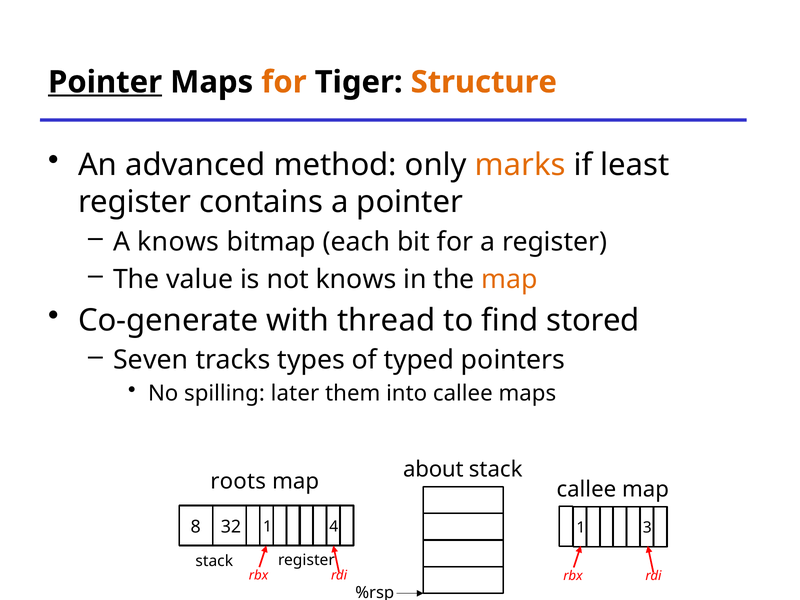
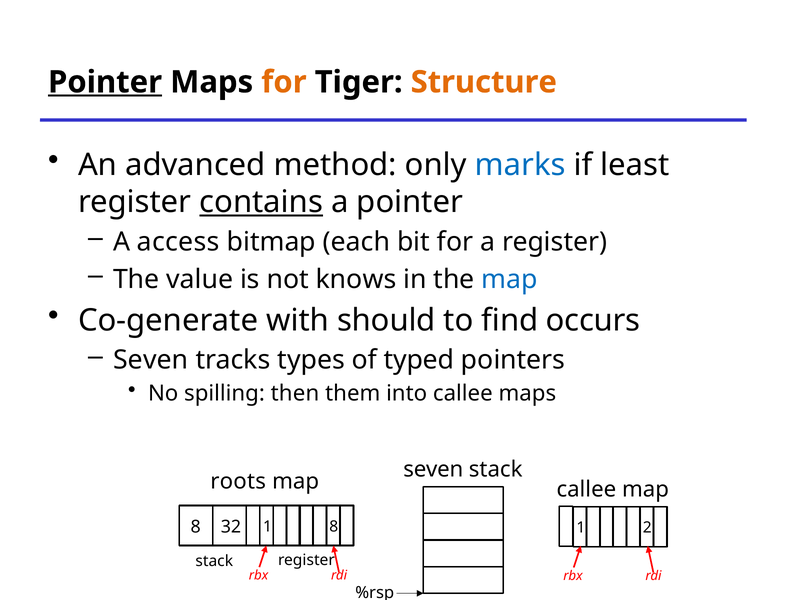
marks colour: orange -> blue (520, 165)
contains underline: none -> present (261, 202)
A knows: knows -> access (178, 242)
map colour: orange -> blue (510, 279)
thread: thread -> should (386, 320)
stored: stored -> occurs (593, 320)
later: later -> then (295, 394)
about: about -> seven (433, 469)
1 4: 4 -> 8 (334, 526)
3: 3 -> 2 (647, 528)
